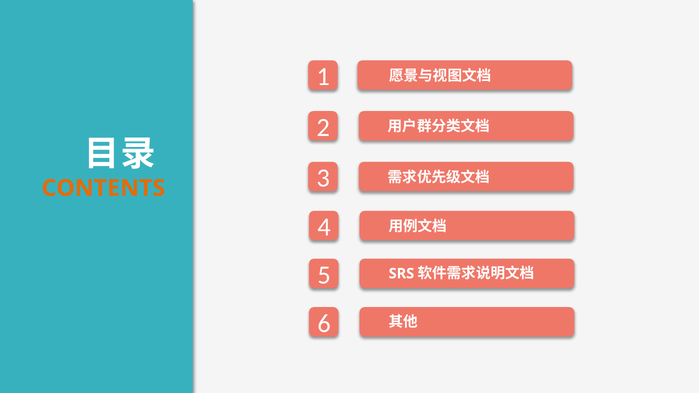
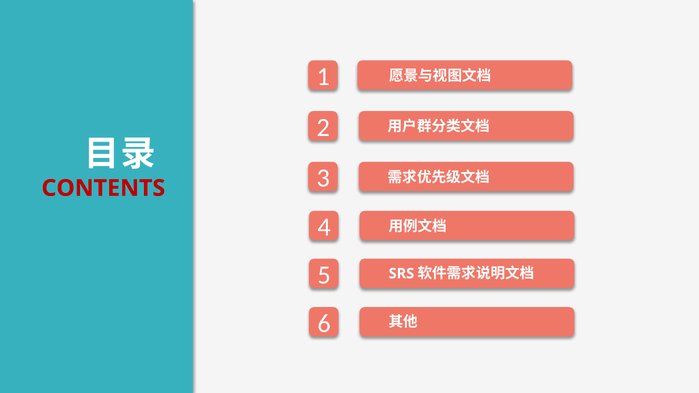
CONTENTS colour: orange -> red (103, 188)
